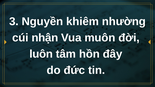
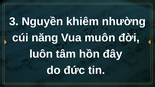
nhận: nhận -> năng (45, 38)
